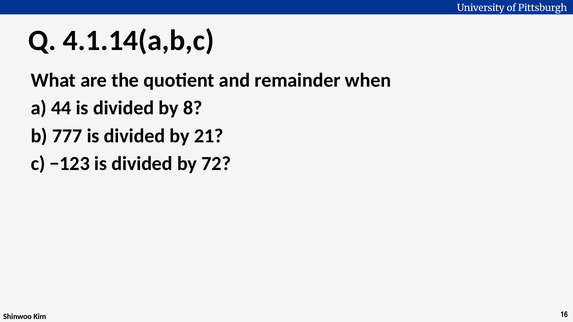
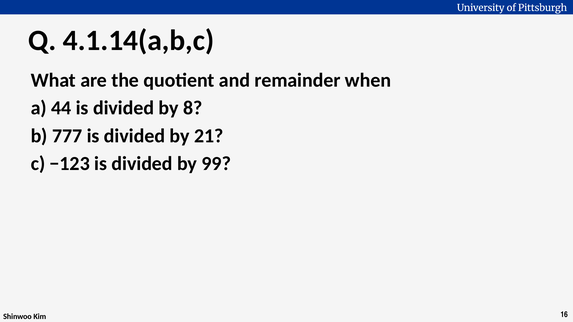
72: 72 -> 99 (216, 164)
